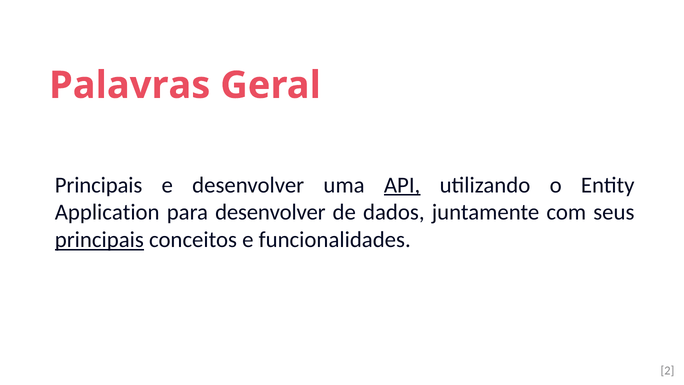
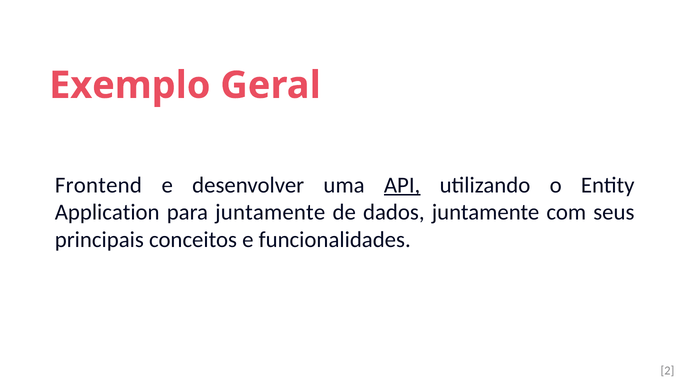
Palavras: Palavras -> Exemplo (130, 85)
Principais: Principais -> Frontend (98, 185)
para desenvolver: desenvolver -> juntamente (270, 212)
principais underline: present -> none (99, 240)
